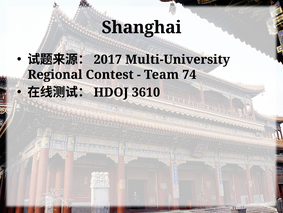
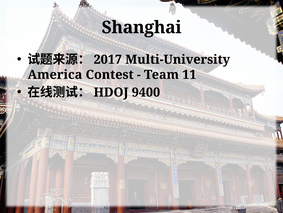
Regional: Regional -> America (55, 74)
74: 74 -> 11 (189, 74)
3610: 3610 -> 9400 (146, 92)
